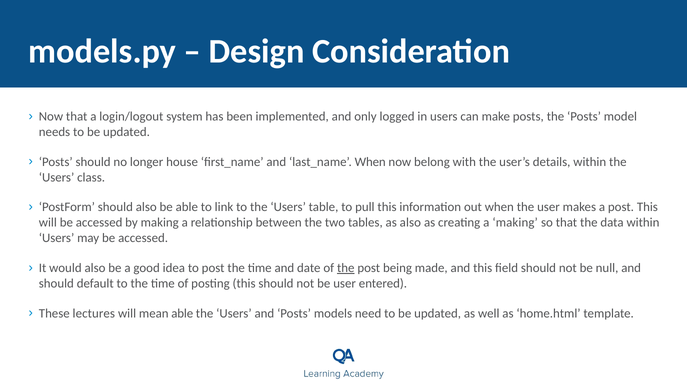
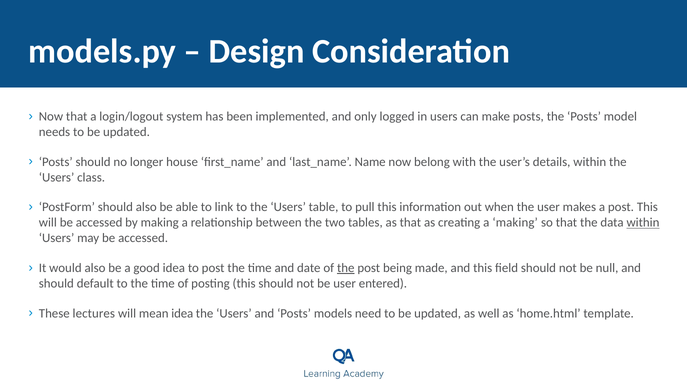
last_name When: When -> Name (370, 162)
as also: also -> that (410, 222)
within underline: none -> present (643, 222)
mean able: able -> idea (182, 313)
